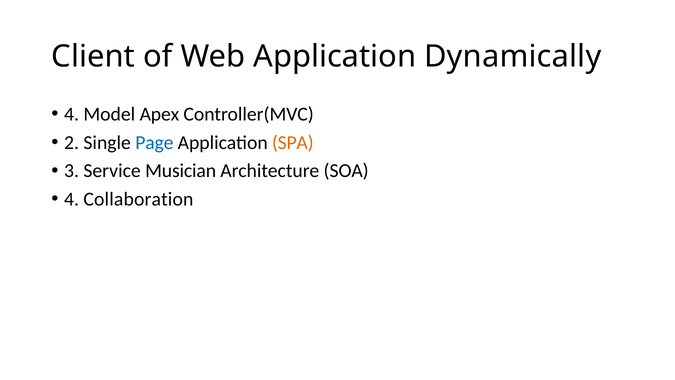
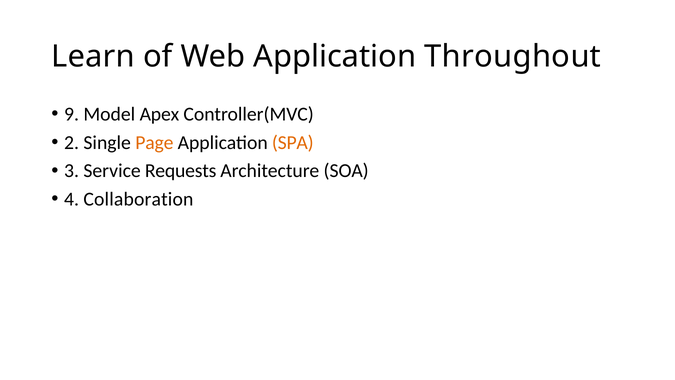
Client: Client -> Learn (93, 57)
Dynamically: Dynamically -> Throughout (513, 57)
4: 4 -> 9 (72, 114)
Page colour: blue -> orange (154, 142)
Musician: Musician -> Requests (181, 171)
